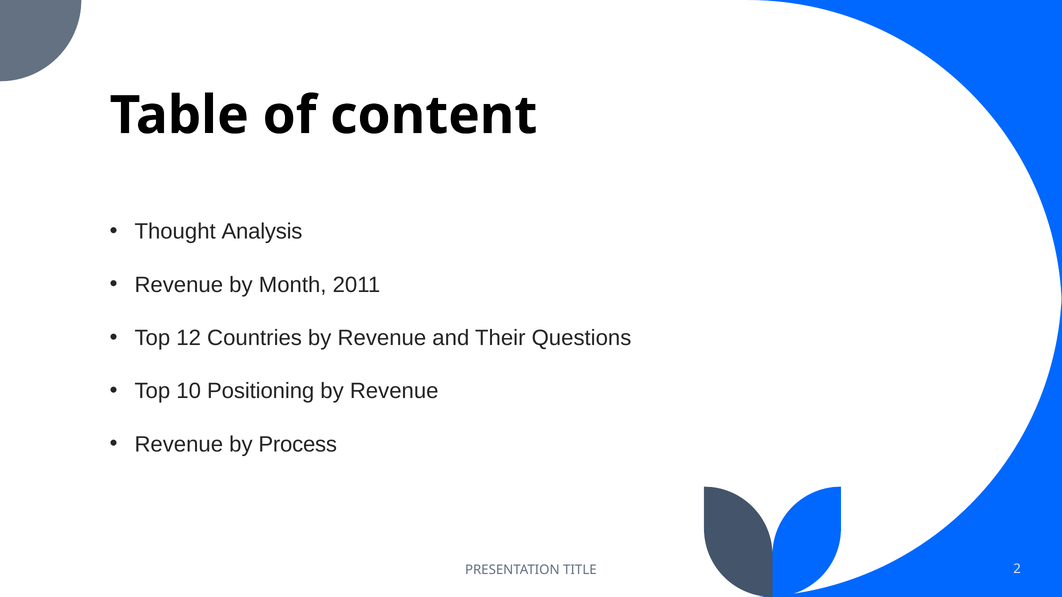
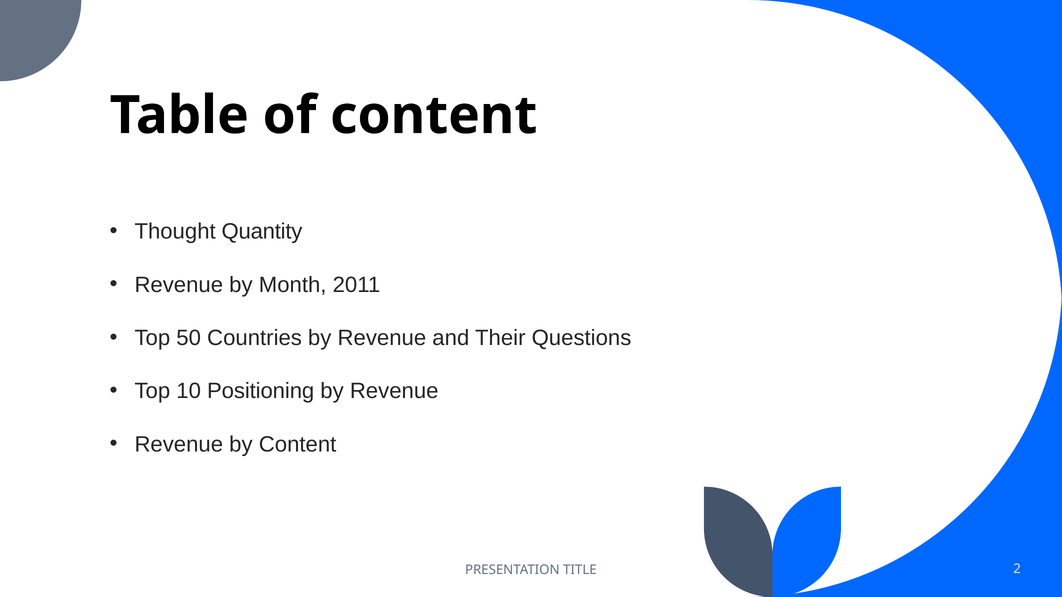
Analysis: Analysis -> Quantity (262, 232)
12: 12 -> 50 (189, 338)
by Process: Process -> Content (298, 445)
